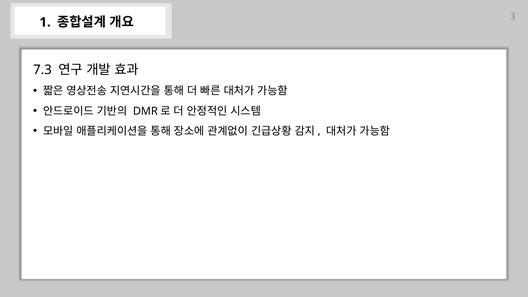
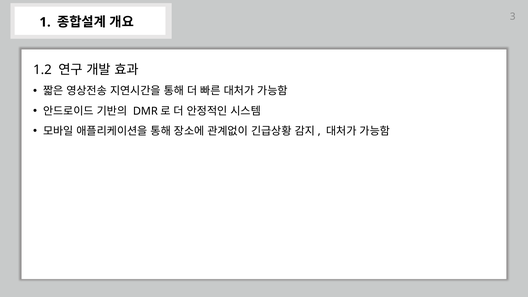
7.3: 7.3 -> 1.2 (42, 70)
